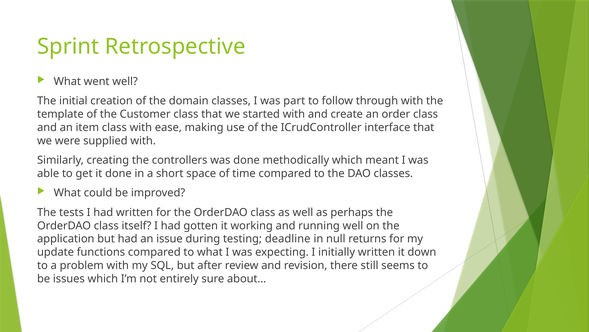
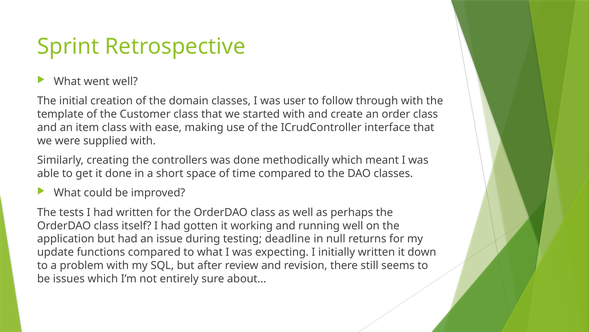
part: part -> user (294, 101)
